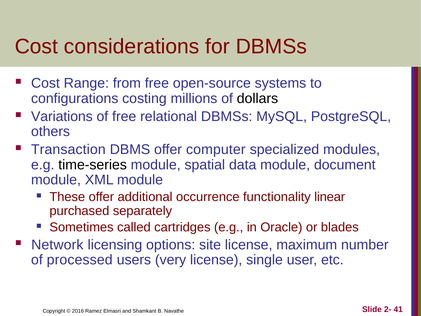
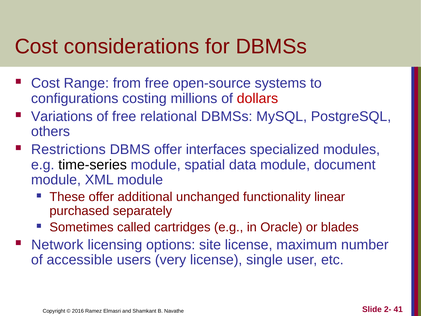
dollars colour: black -> red (257, 98)
Transaction: Transaction -> Restrictions (68, 149)
computer: computer -> interfaces (216, 149)
occurrence: occurrence -> unchanged (208, 197)
processed: processed -> accessible (80, 260)
